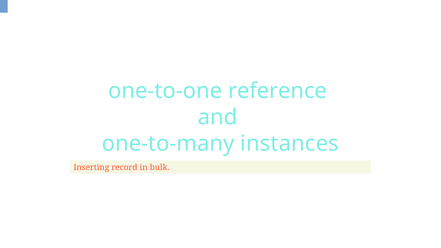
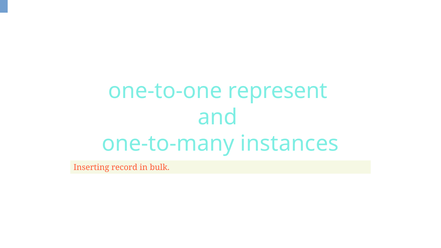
reference: reference -> represent (278, 91)
